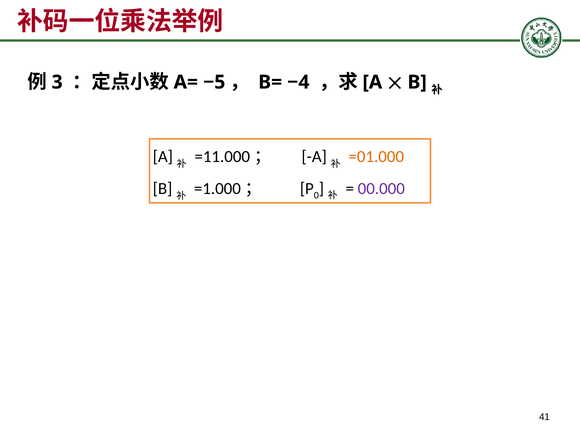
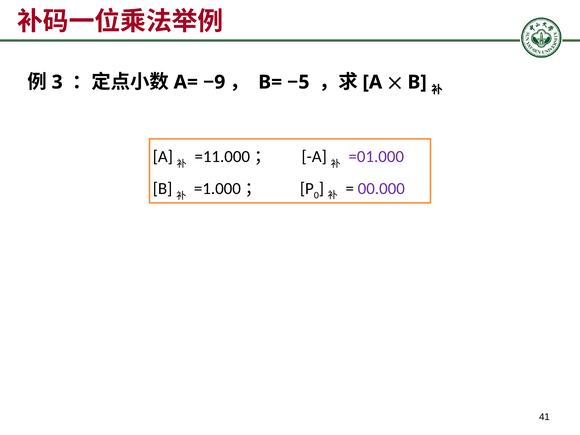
−5: −5 -> −9 (214, 82)
−4: −4 -> −5 (298, 82)
=01.000 colour: orange -> purple (376, 156)
